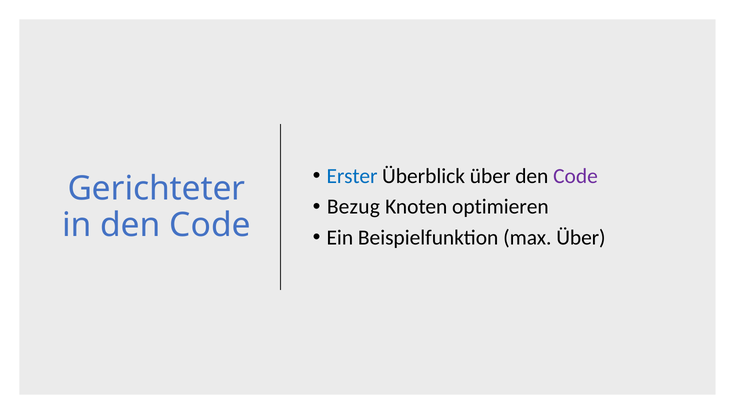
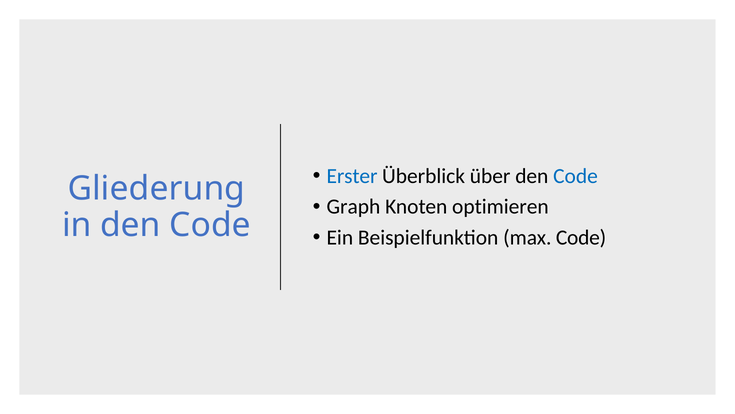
Code colour: purple -> blue (575, 176)
Gerichteter: Gerichteter -> Gliederung (156, 188)
Bezug: Bezug -> Graph (353, 207)
max Über: Über -> Code (581, 237)
